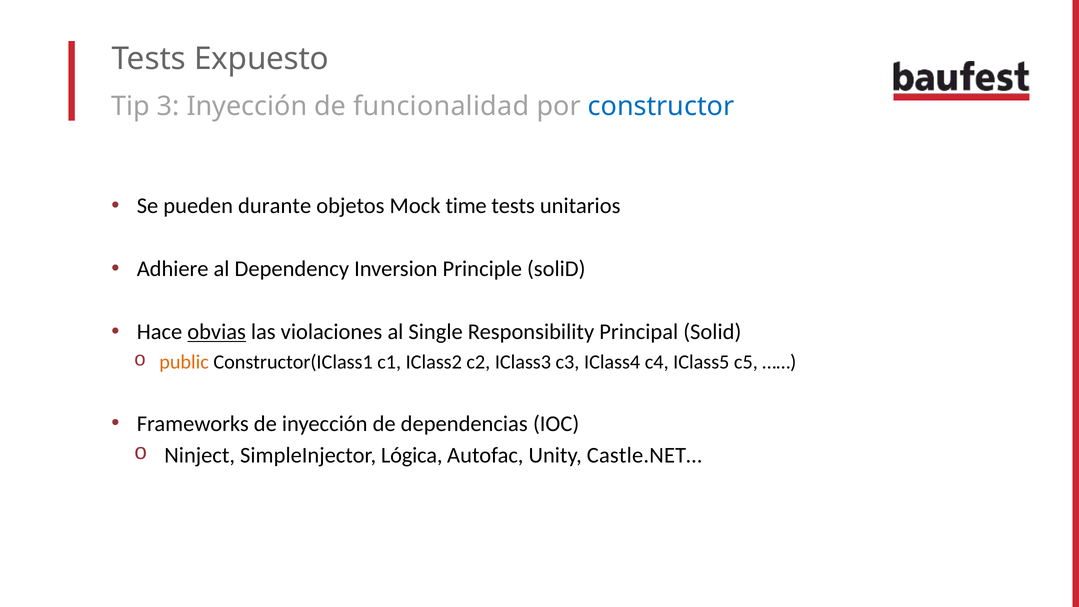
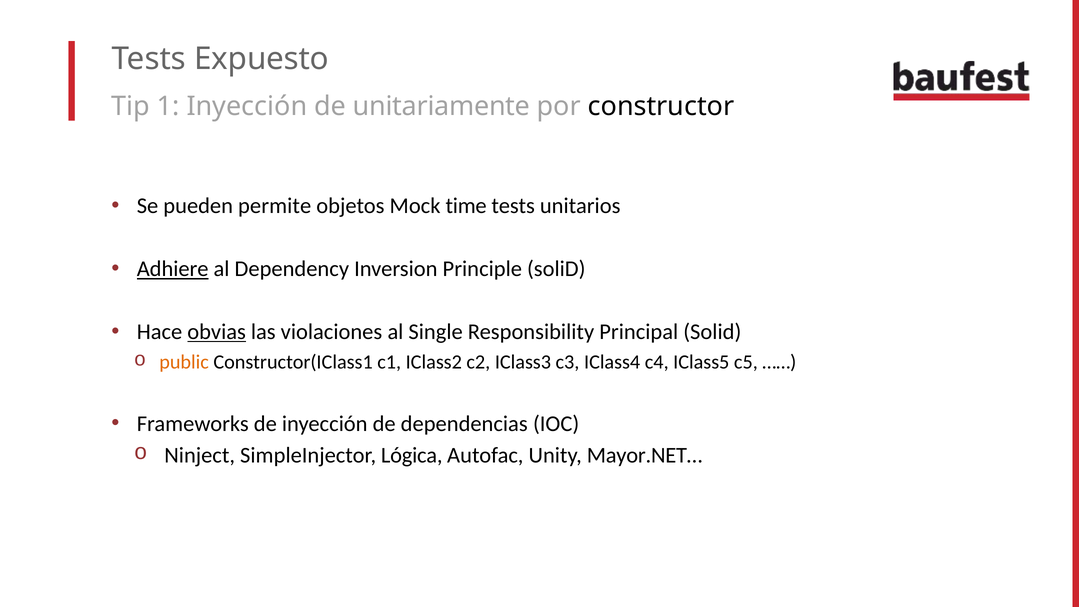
3: 3 -> 1 (168, 106)
funcionalidad: funcionalidad -> unitariamente (441, 106)
constructor colour: blue -> black (661, 106)
durante: durante -> permite (275, 206)
Adhiere underline: none -> present (173, 269)
Castle.NET…: Castle.NET… -> Mayor.NET… (645, 455)
